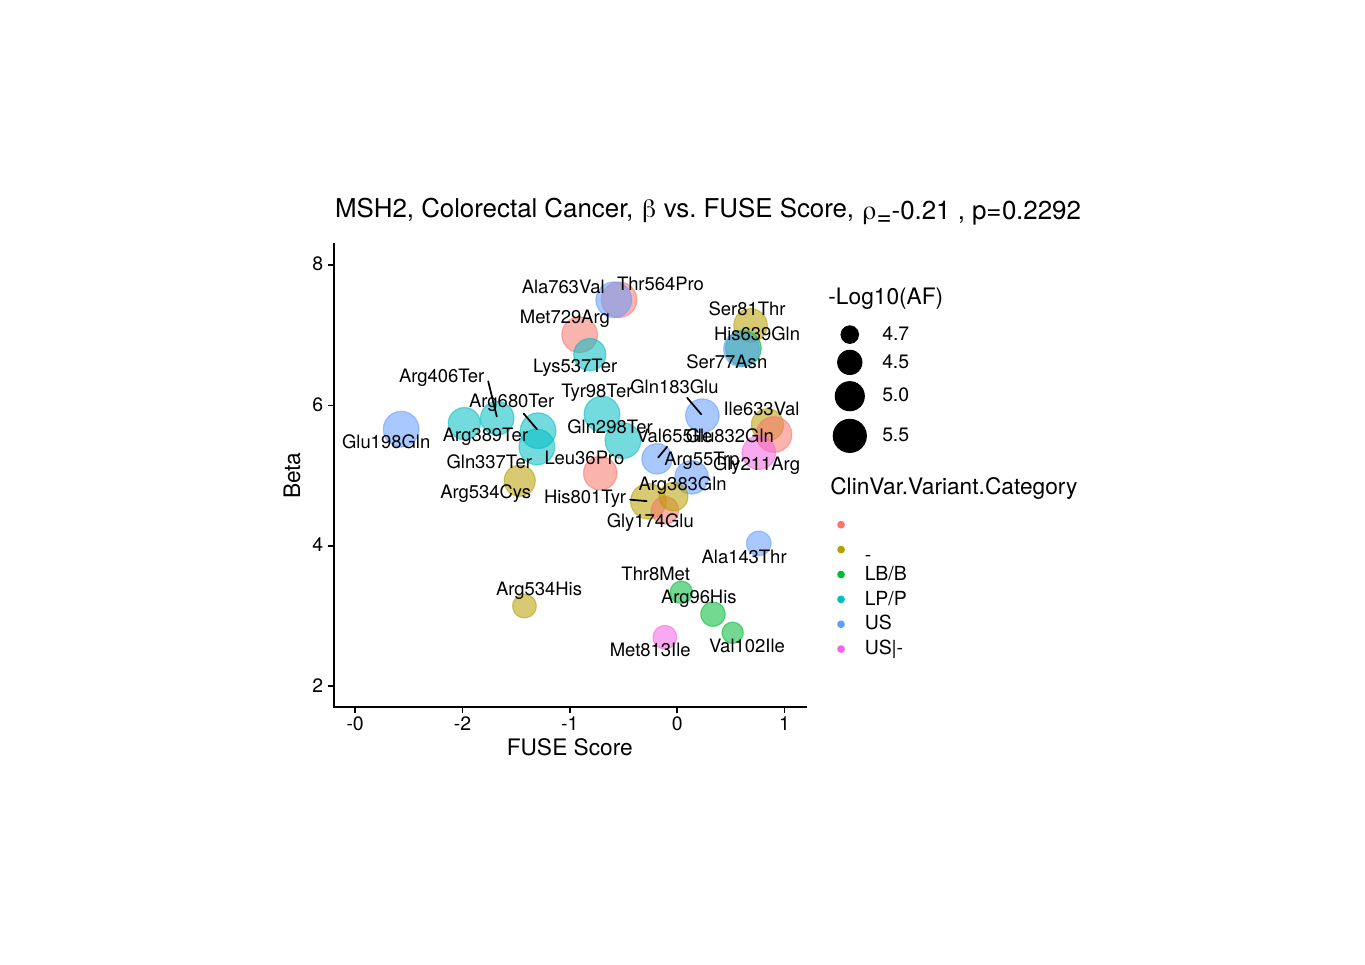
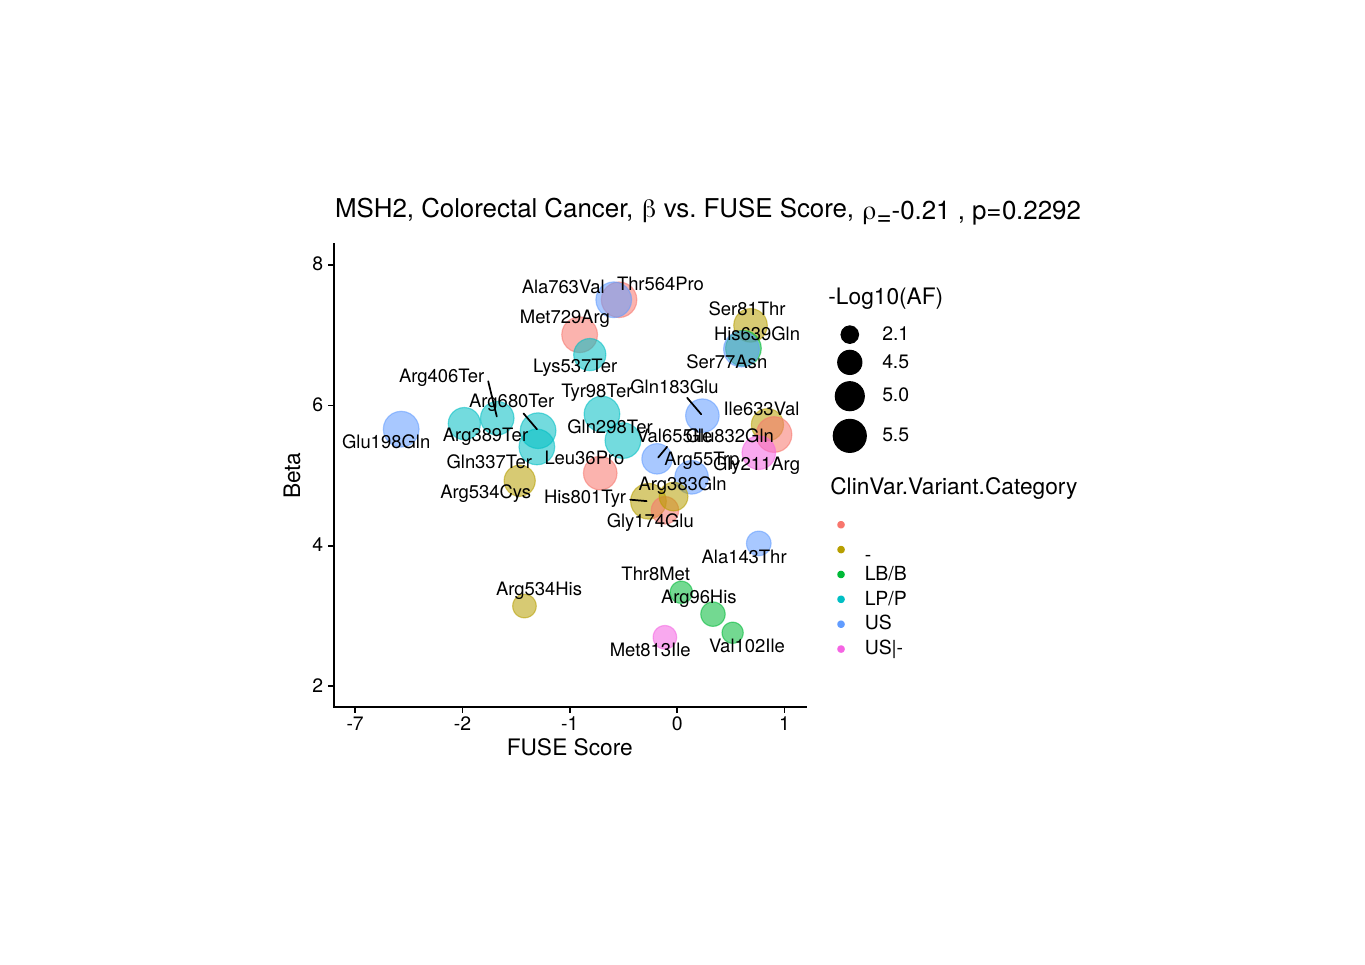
4.7: 4.7 -> 2.1 (896, 334)
-0: -0 -> -7 (355, 724)
